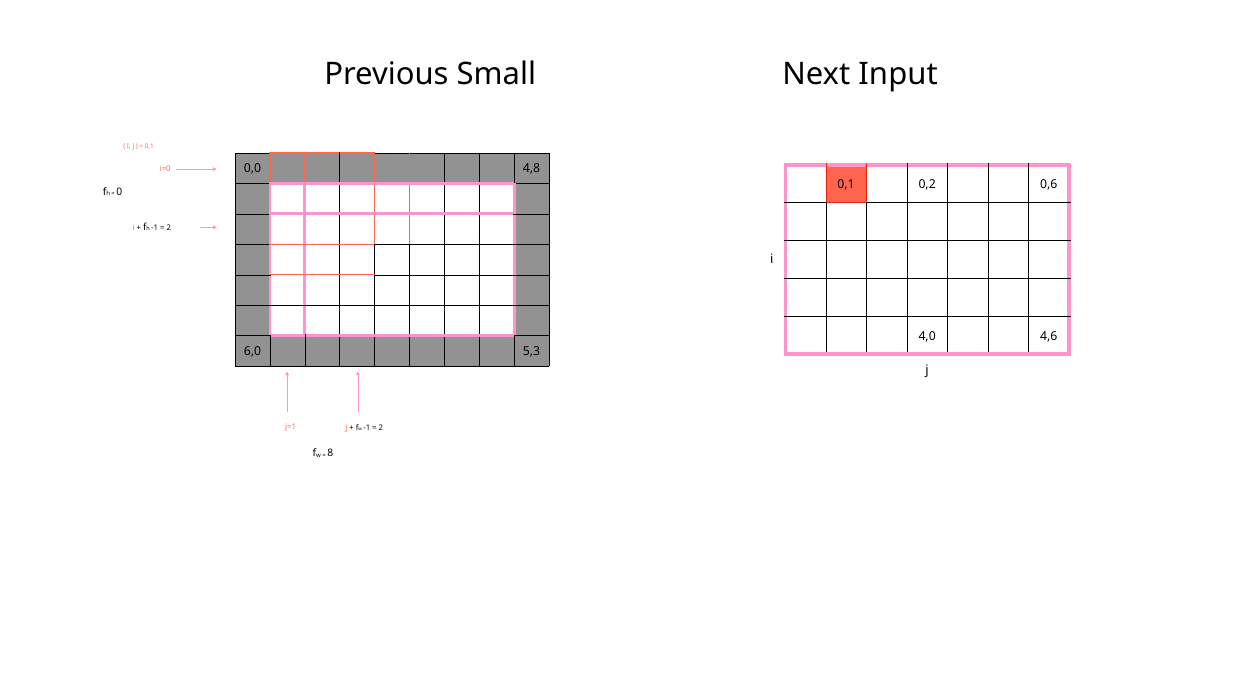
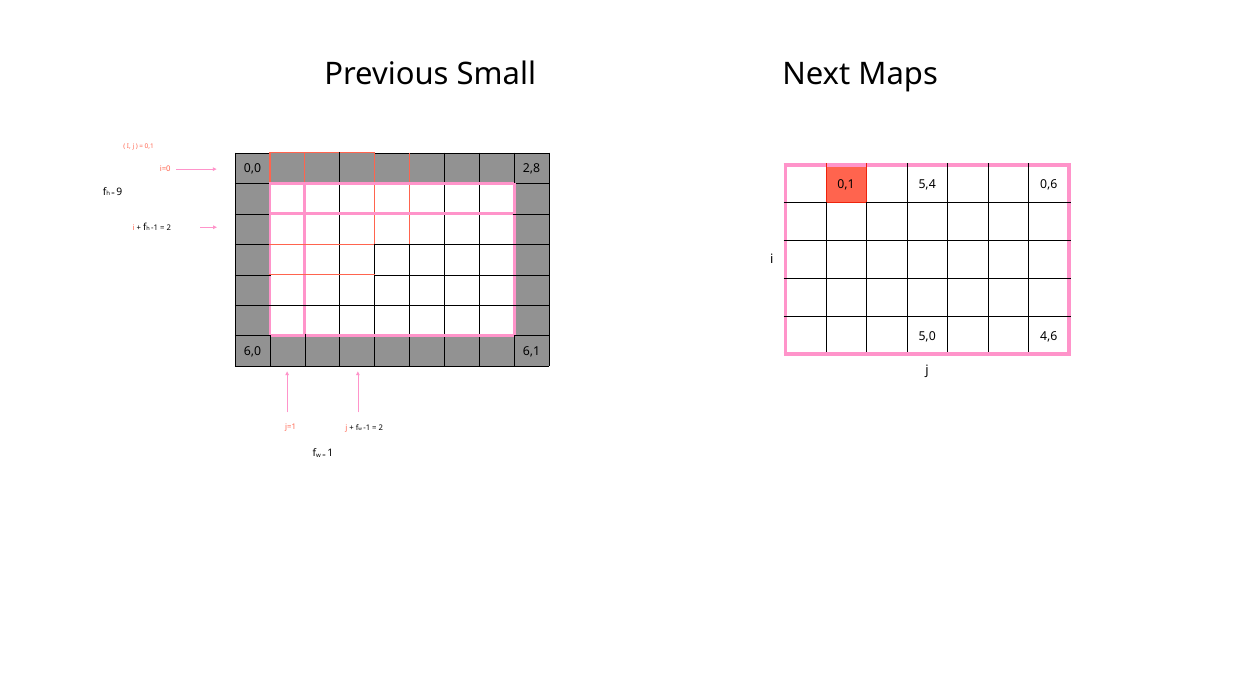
Input: Input -> Maps (898, 75)
4,8: 4,8 -> 2,8 (532, 169)
0,2: 0,2 -> 5,4 (927, 184)
0: 0 -> 9 (119, 191)
4,0: 4,0 -> 5,0 (927, 336)
5,3: 5,3 -> 6,1 (532, 351)
8: 8 -> 1 (330, 453)
